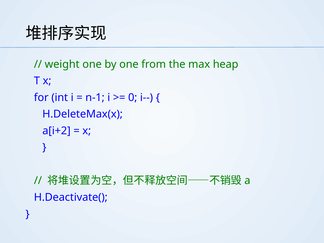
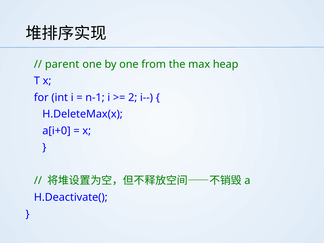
weight: weight -> parent (62, 64)
0: 0 -> 2 (133, 98)
a[i+2: a[i+2 -> a[i+0 (57, 131)
